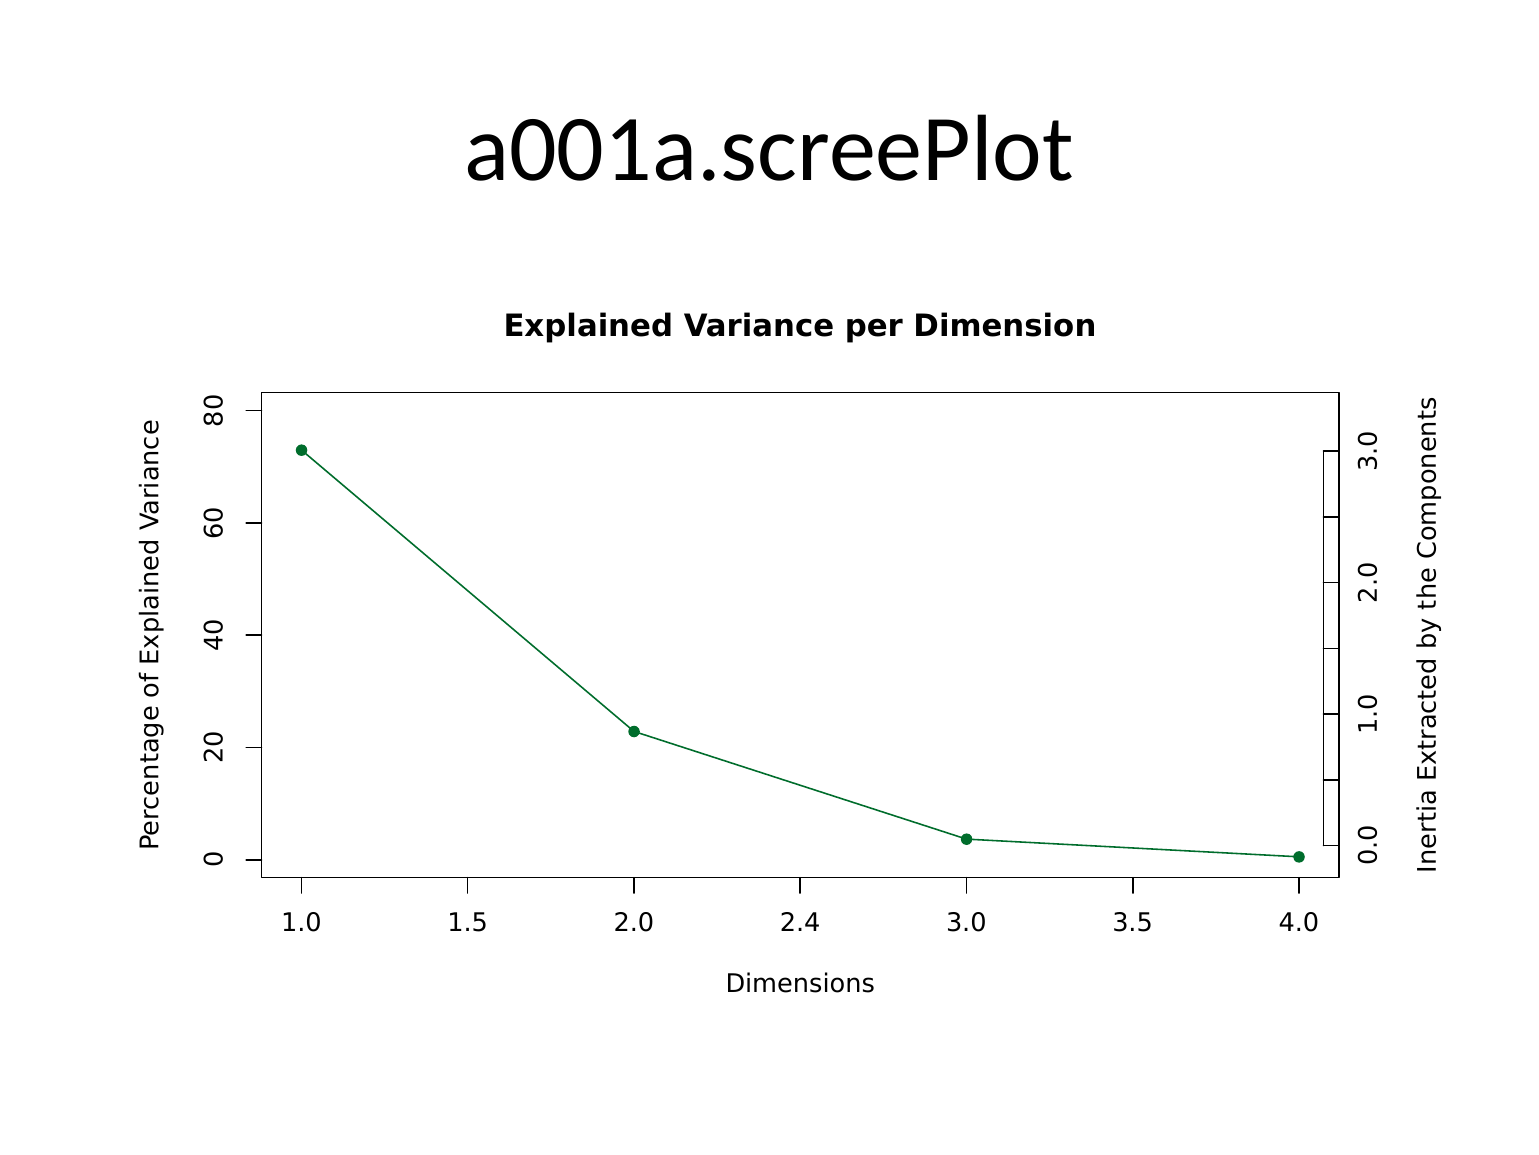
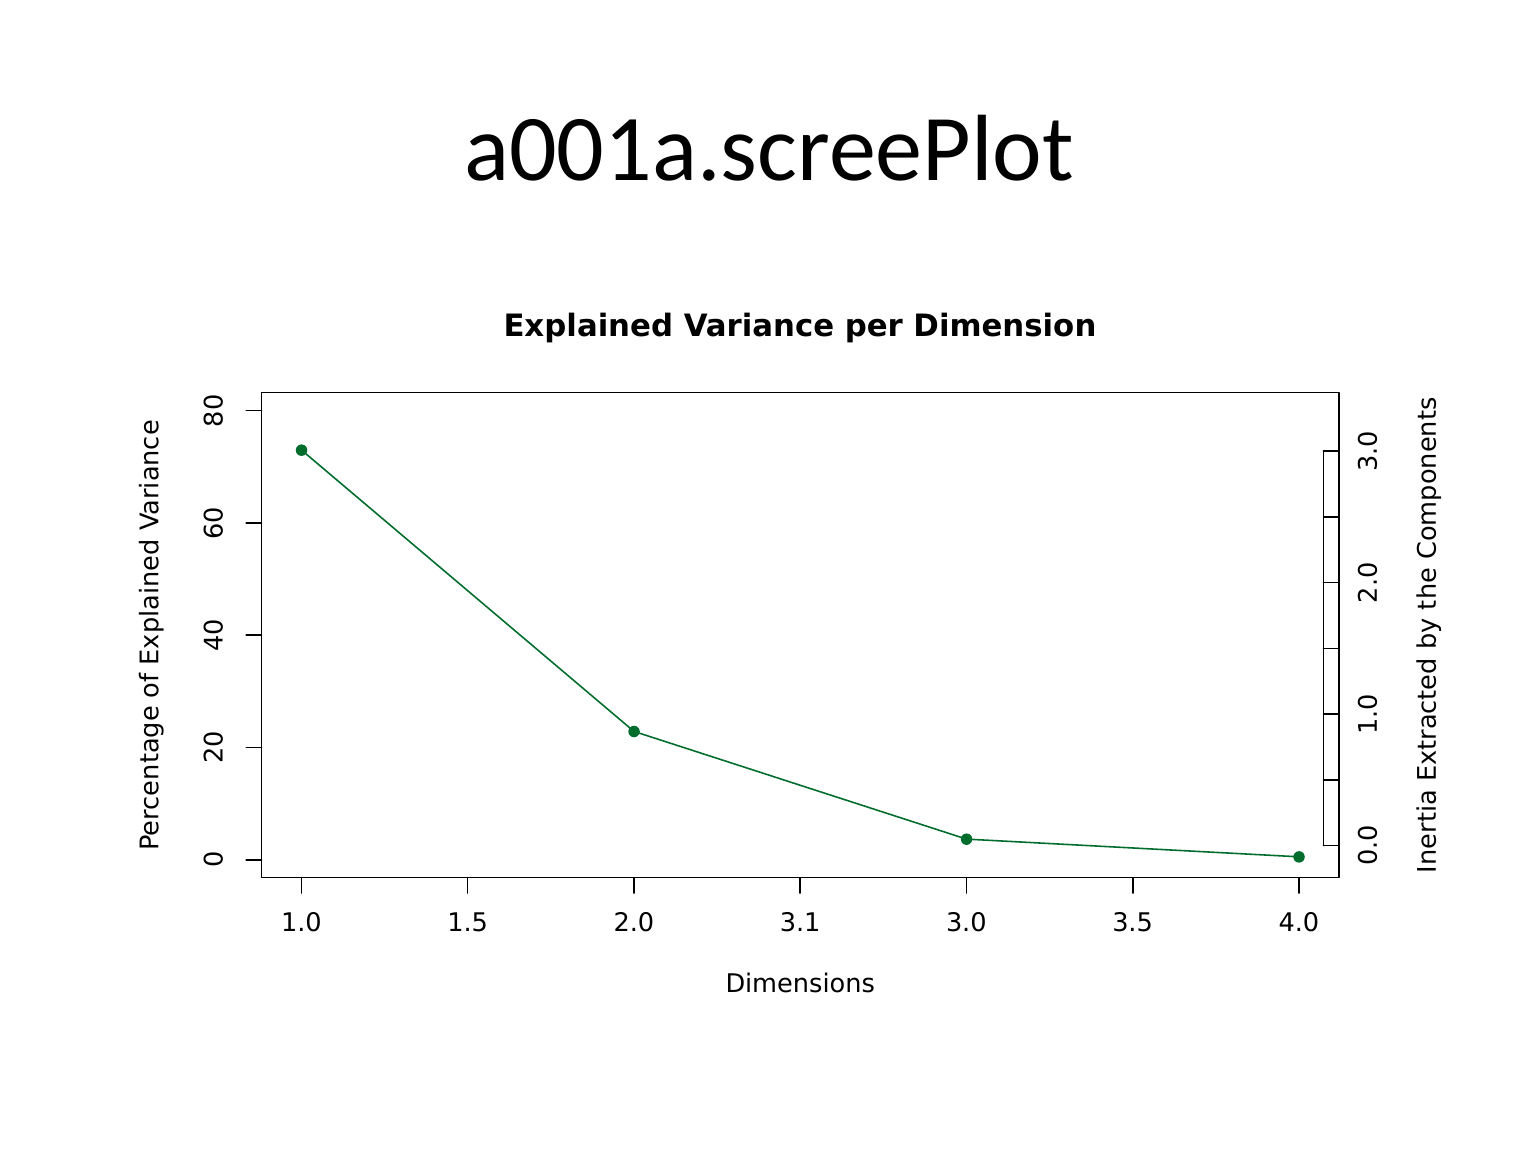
2.4: 2.4 -> 3.1 (800, 922)
